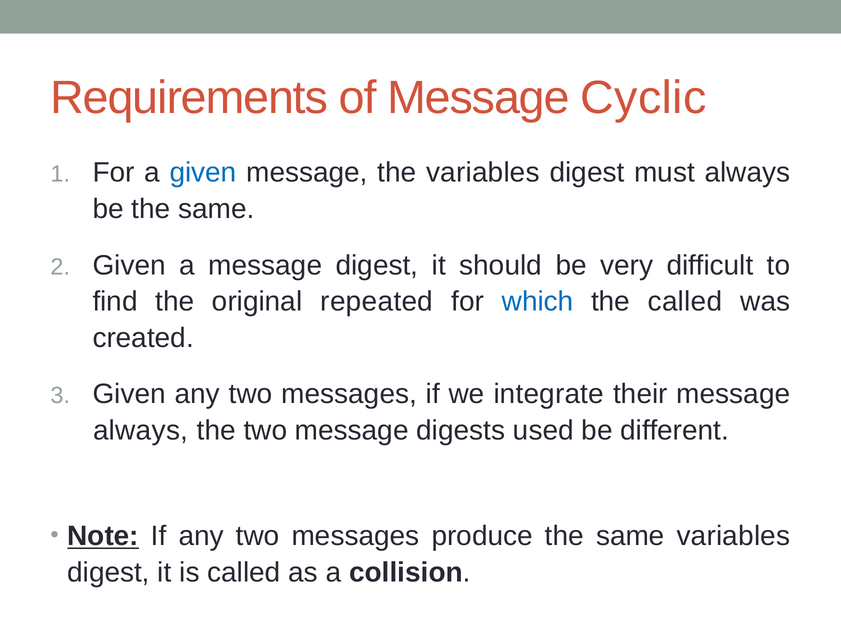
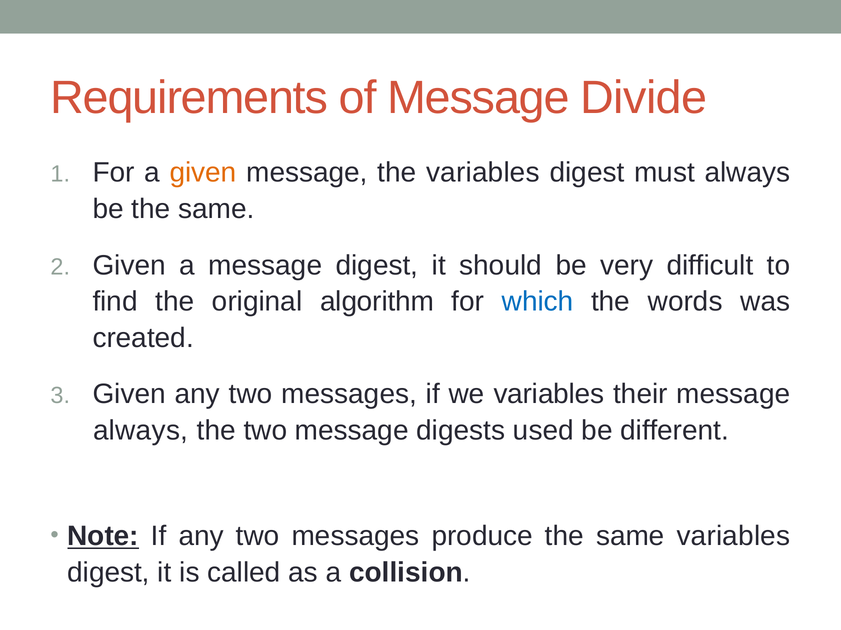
Cyclic: Cyclic -> Divide (644, 98)
given colour: blue -> orange (203, 173)
repeated: repeated -> algorithm (377, 302)
the called: called -> words (685, 302)
we integrate: integrate -> variables (549, 395)
